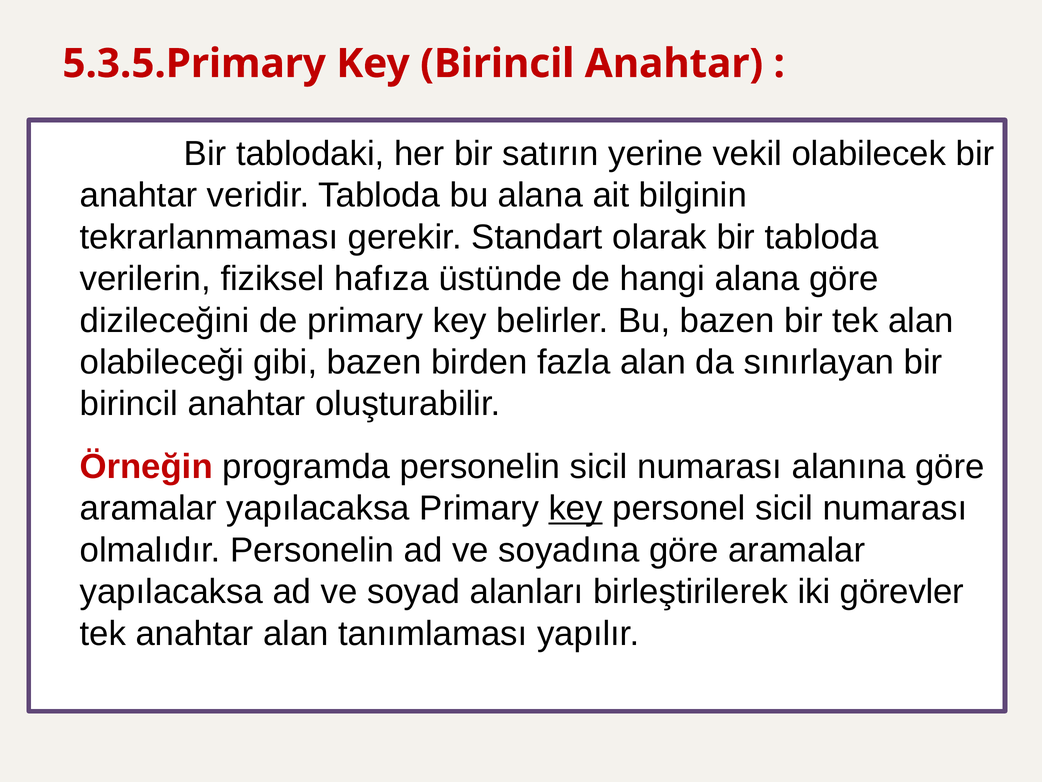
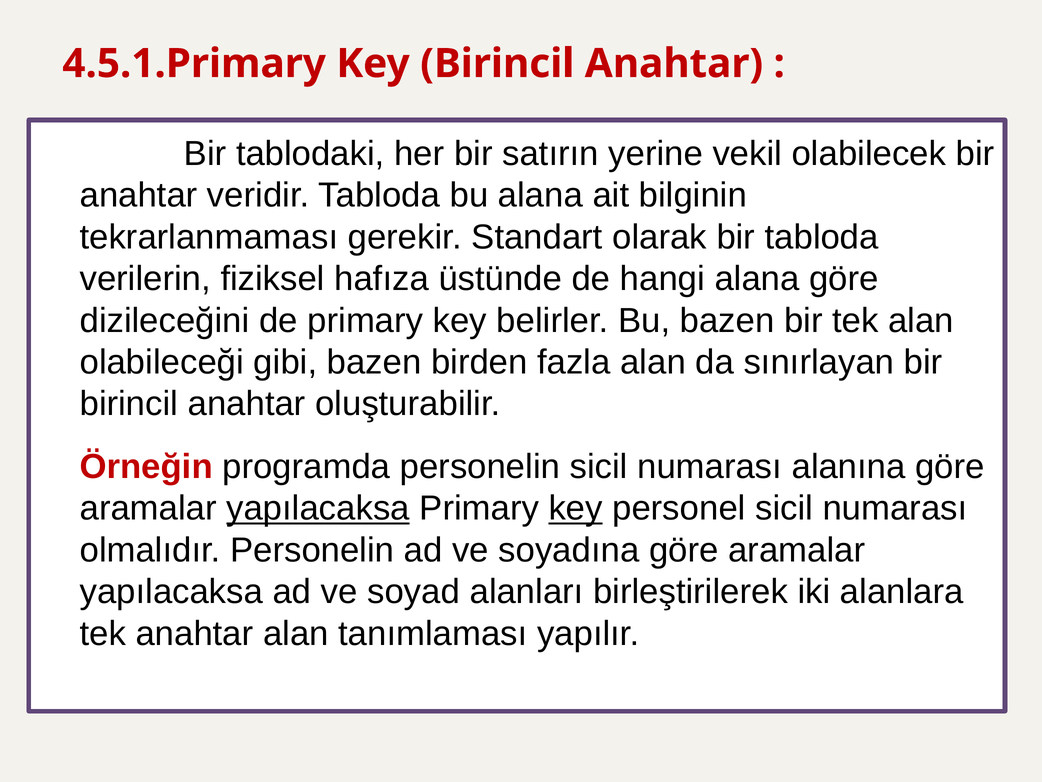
5.3.5.Primary: 5.3.5.Primary -> 4.5.1.Primary (194, 64)
yapılacaksa underline: none -> present (318, 508)
görevler: görevler -> alanlara (902, 592)
